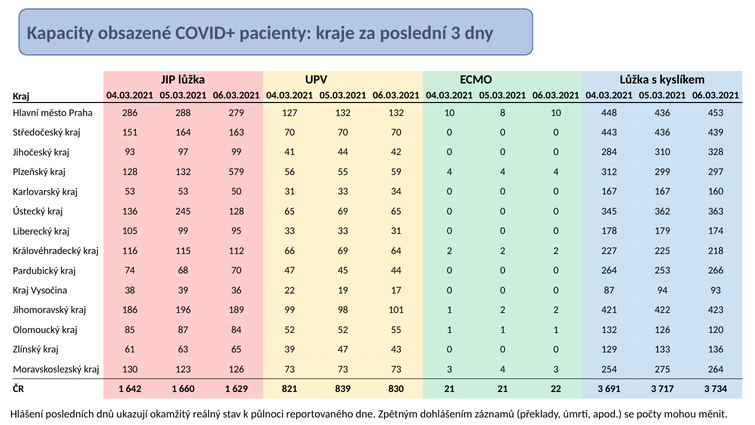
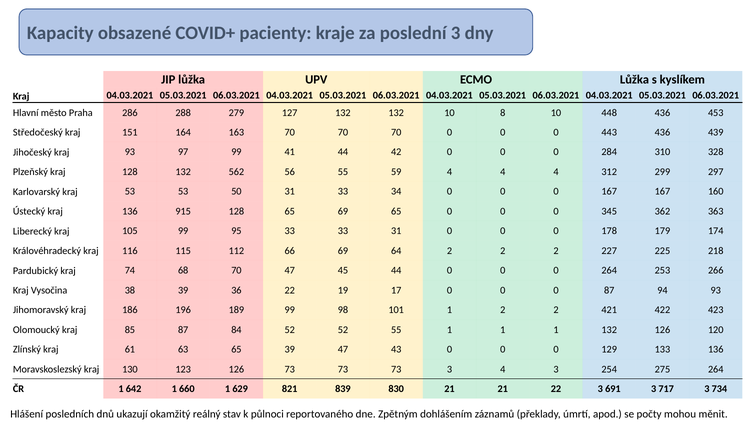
579: 579 -> 562 (236, 172)
245: 245 -> 915 (183, 211)
